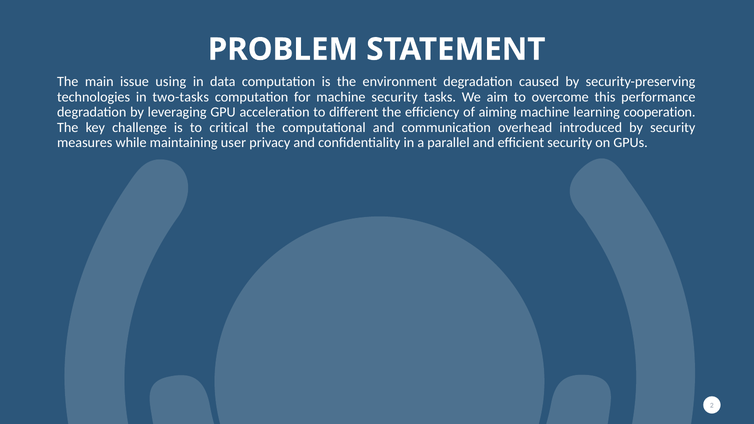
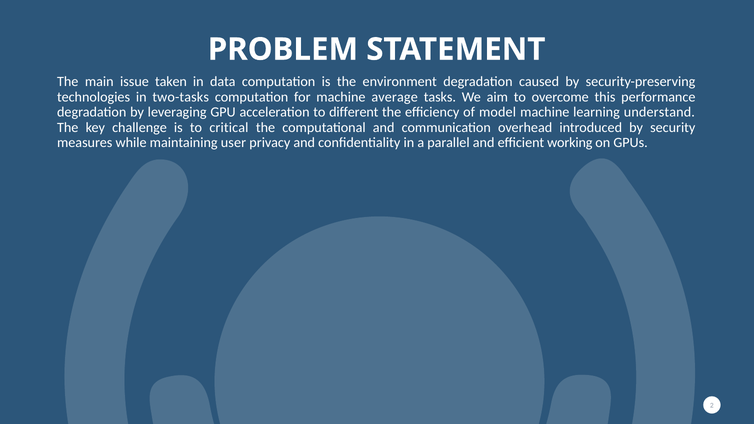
using: using -> taken (171, 82)
machine security: security -> average (395, 97)
aiming: aiming -> model (497, 112)
cooperation: cooperation -> understand (659, 112)
efficient security: security -> working (570, 143)
